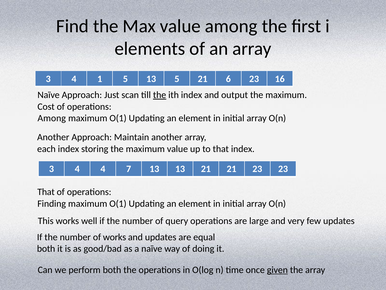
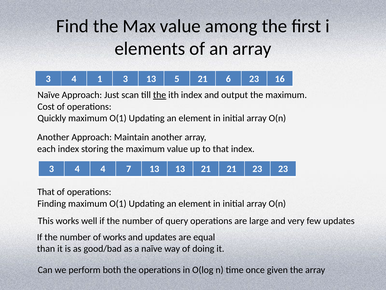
1 5: 5 -> 3 (125, 79)
Among: Among -> Quickly (52, 118)
both: both -> than (46, 248)
given underline: present -> none (277, 269)
